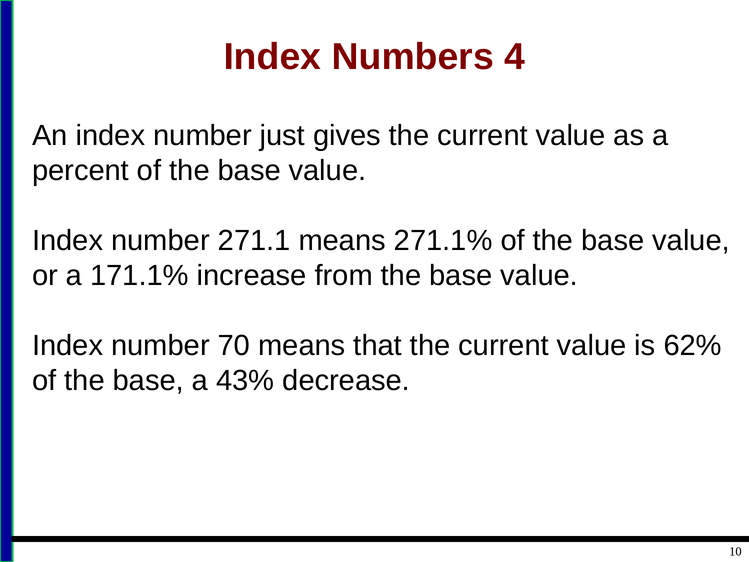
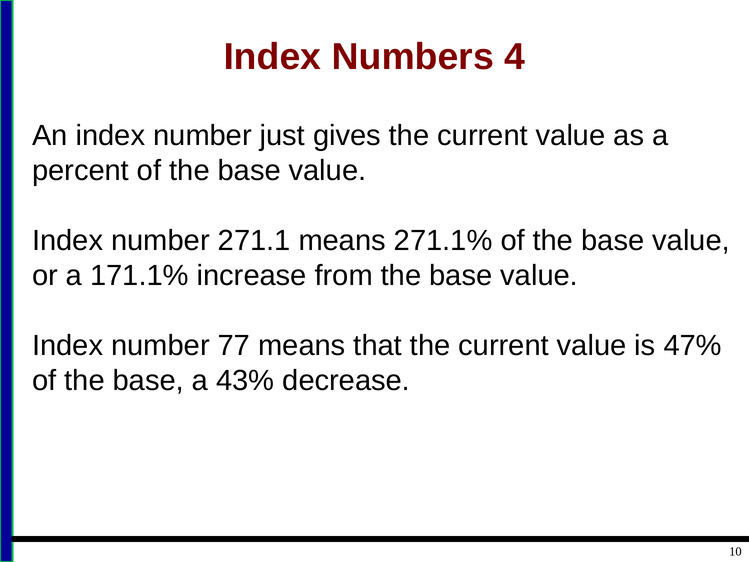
70: 70 -> 77 (234, 345)
62%: 62% -> 47% (693, 345)
